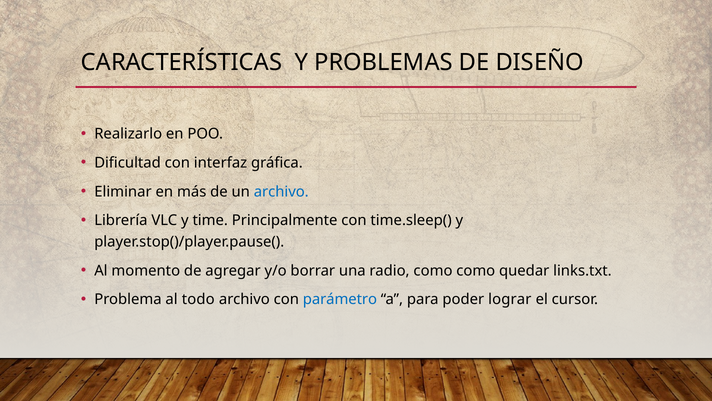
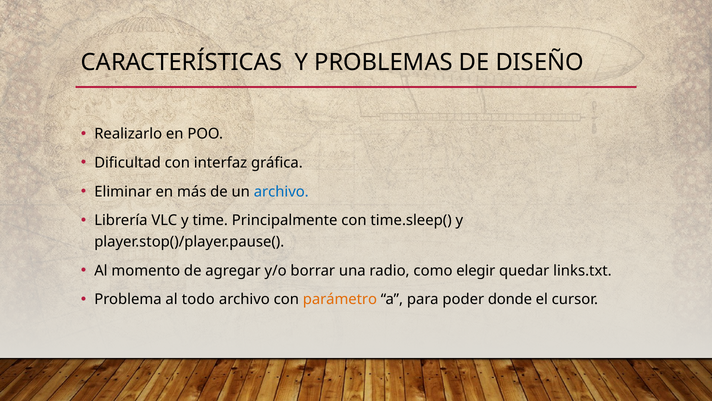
como como: como -> elegir (476, 270)
parámetro colour: blue -> orange (340, 299)
lograr: lograr -> donde (510, 299)
